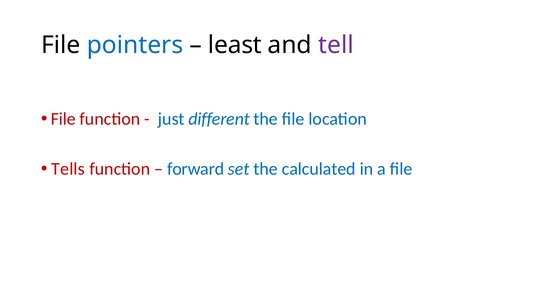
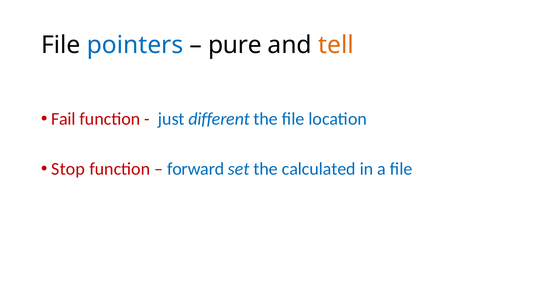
least: least -> pure (235, 45)
tell colour: purple -> orange (336, 45)
File: File -> Fail (63, 119)
Tells: Tells -> Stop (68, 169)
